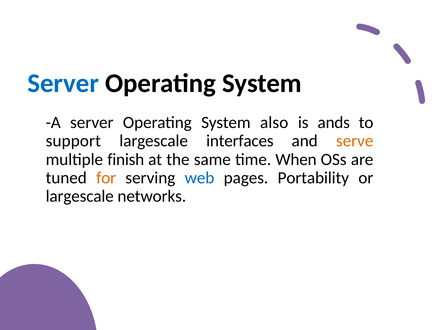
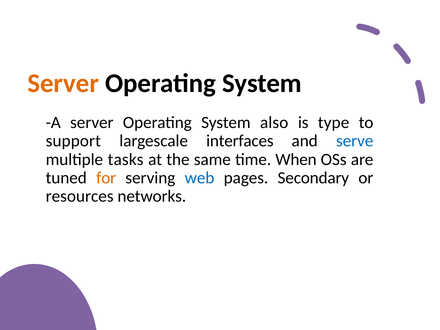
Server colour: blue -> orange (63, 83)
ands: ands -> type (334, 122)
serve colour: orange -> blue (355, 141)
finish: finish -> tasks (126, 159)
Portability: Portability -> Secondary (313, 178)
largescale: largescale -> resources (80, 196)
